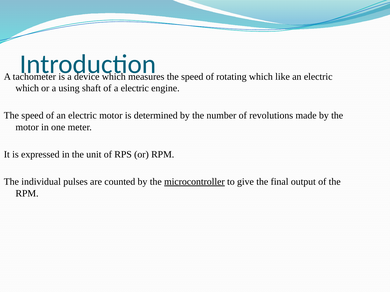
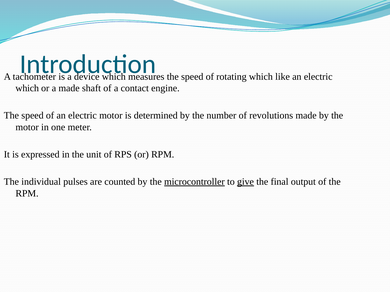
a using: using -> made (69, 88)
a electric: electric -> contact (135, 88)
give underline: none -> present (245, 182)
